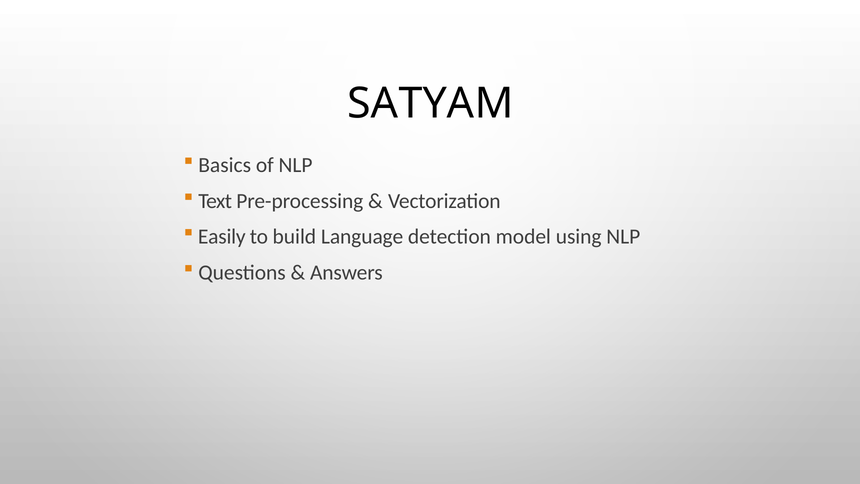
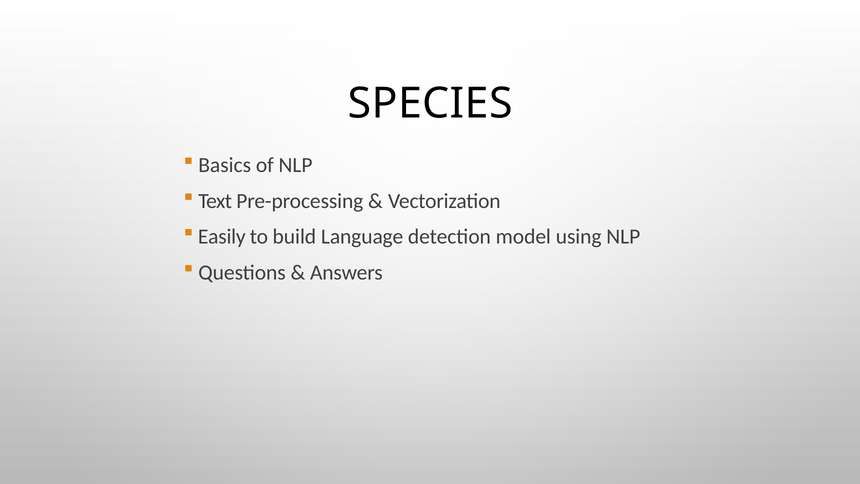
SATYAM: SATYAM -> SPECIES (430, 103)
